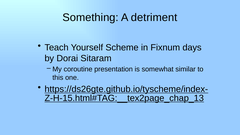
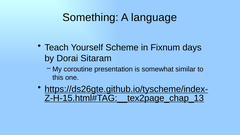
detriment: detriment -> language (154, 17)
